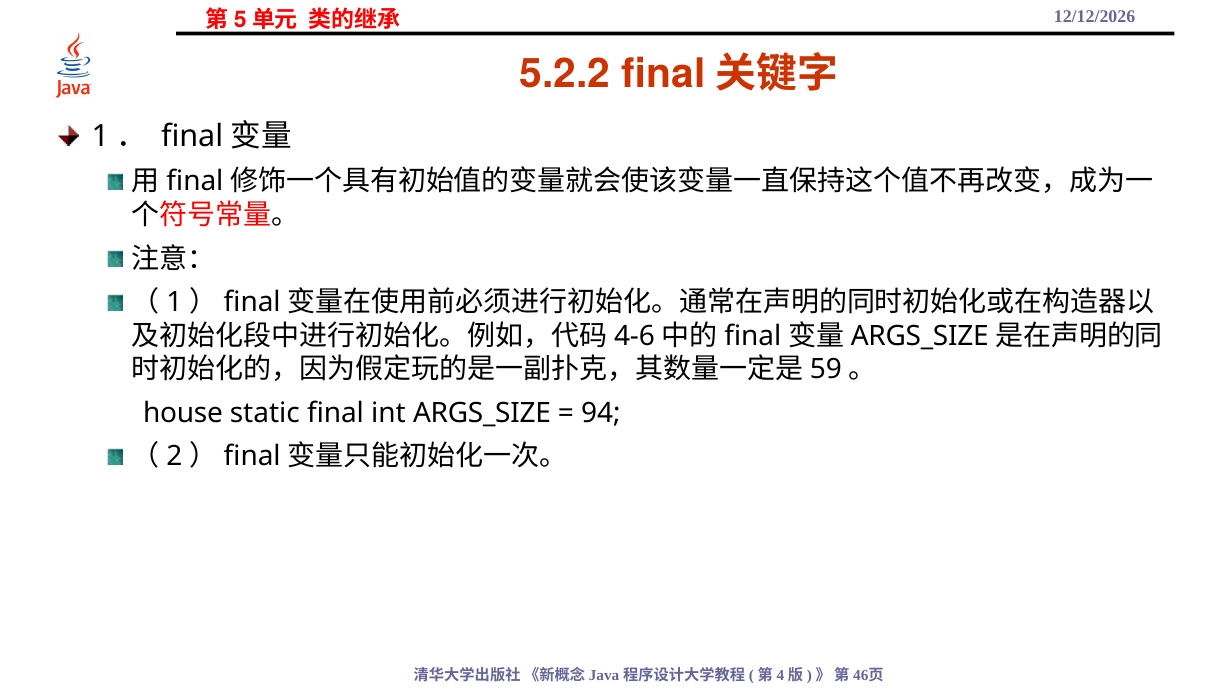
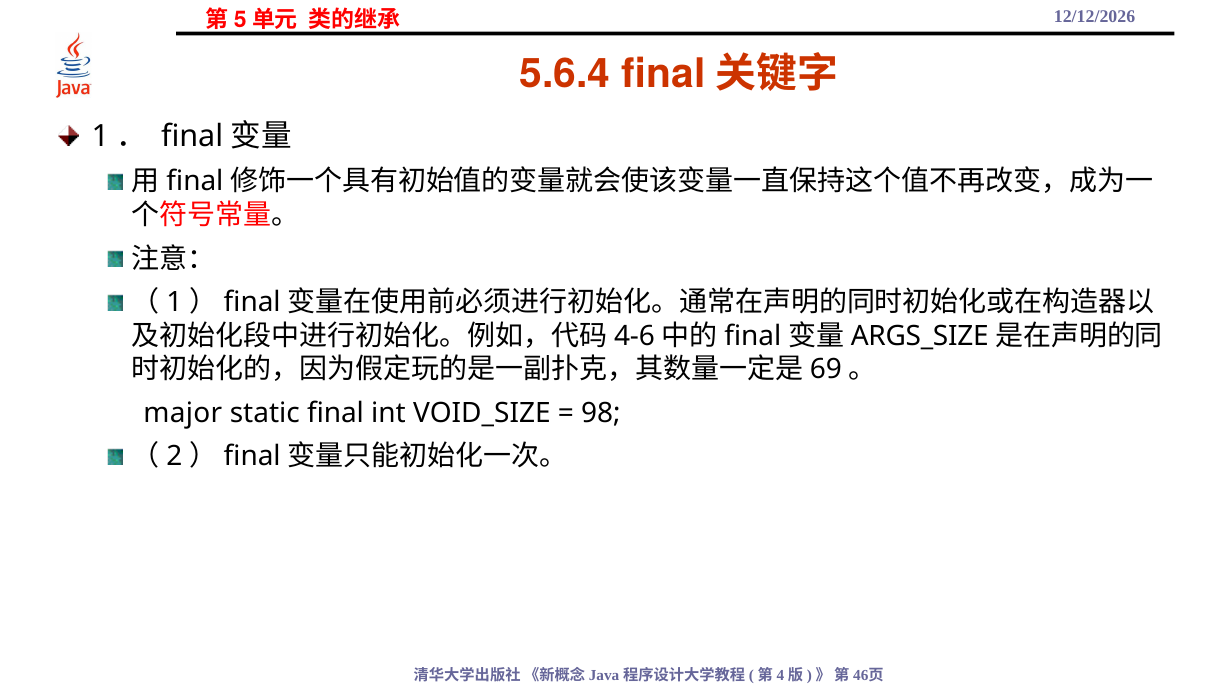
5.2.2: 5.2.2 -> 5.6.4 (565, 74)
59: 59 -> 69 (826, 369)
house: house -> major (183, 413)
int ARGS_SIZE: ARGS_SIZE -> VOID_SIZE (482, 413)
94: 94 -> 98 (601, 413)
